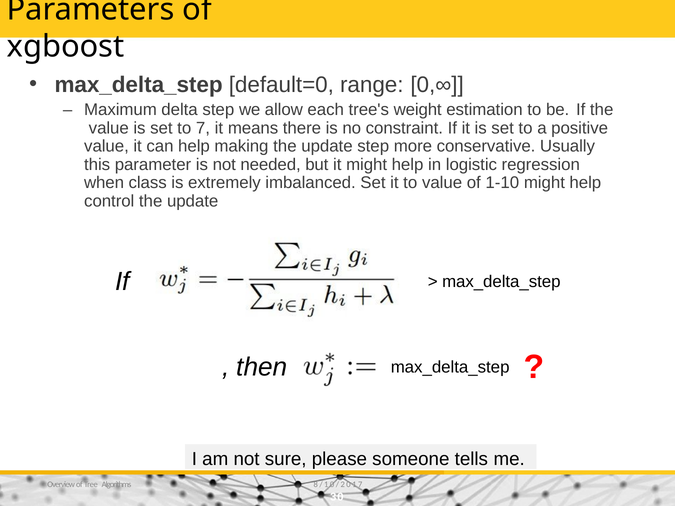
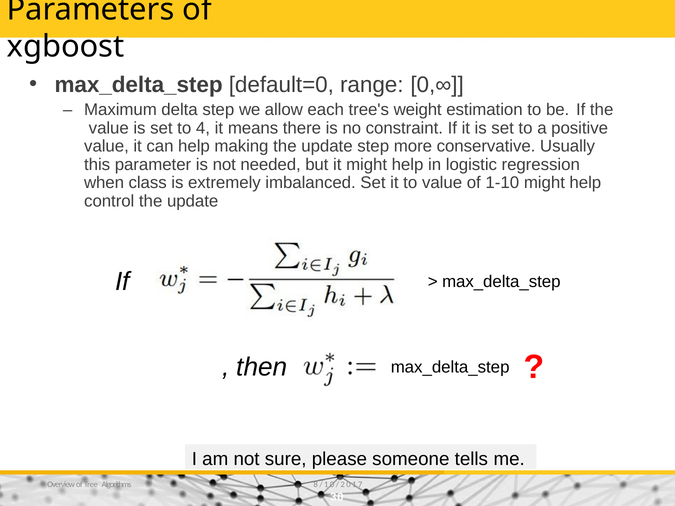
7: 7 -> 4 (203, 128)
